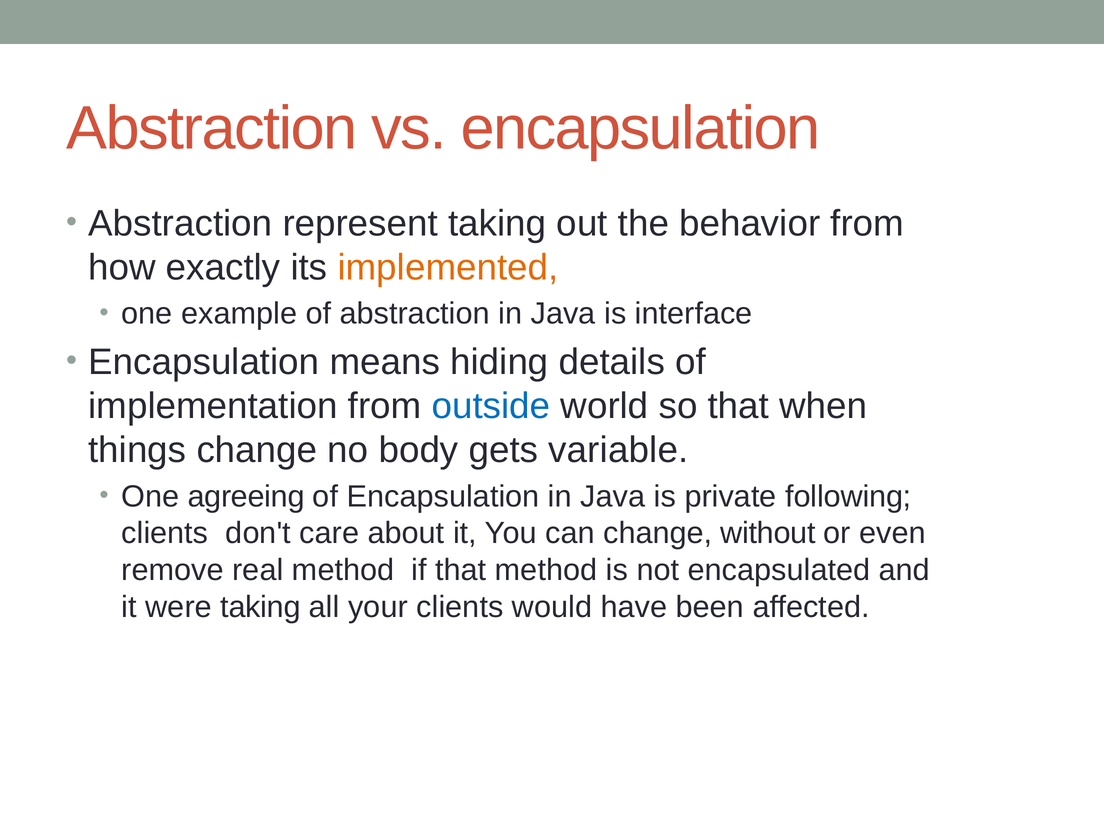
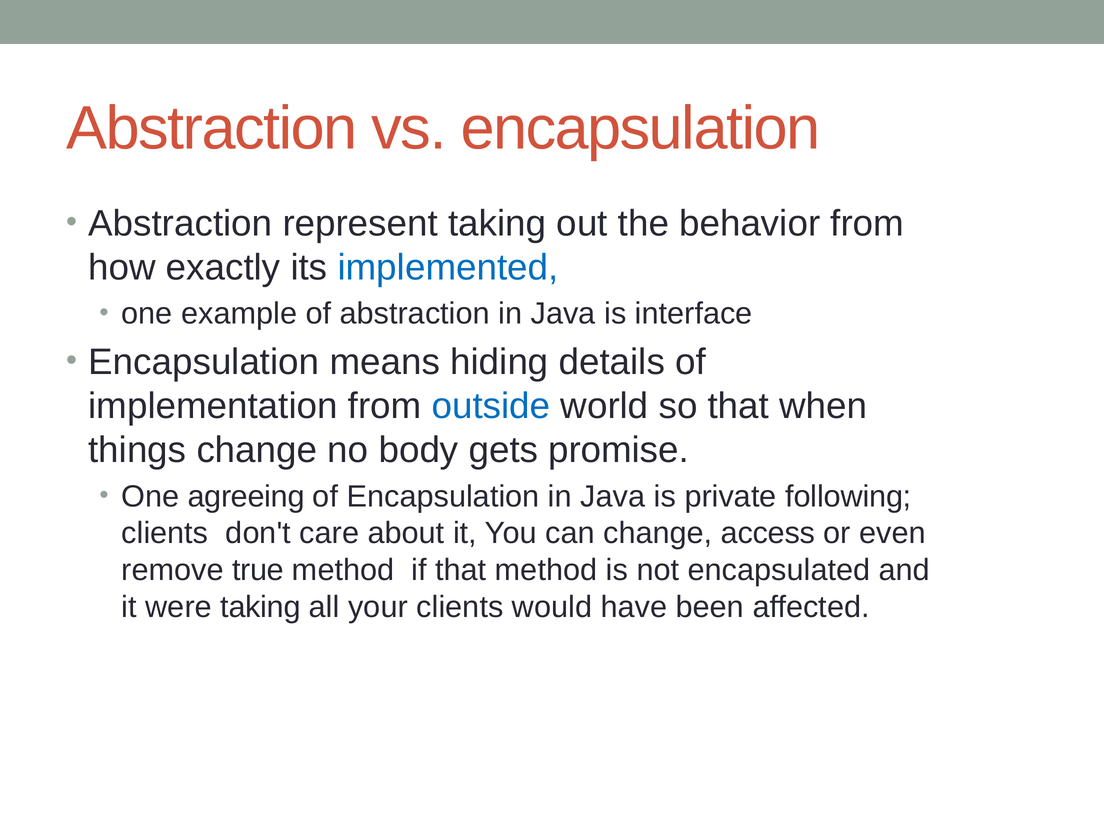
implemented colour: orange -> blue (448, 268)
variable: variable -> promise (619, 450)
without: without -> access (768, 533)
real: real -> true (258, 570)
